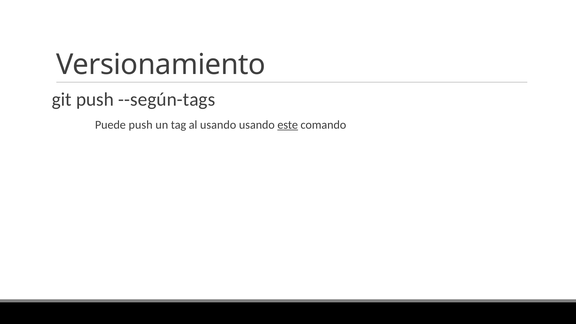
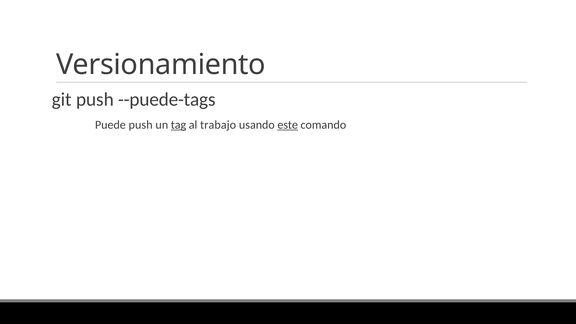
--según-tags: --según-tags -> --puede-tags (167, 100)
tag underline: none -> present (179, 125)
al usando: usando -> trabajo (218, 125)
